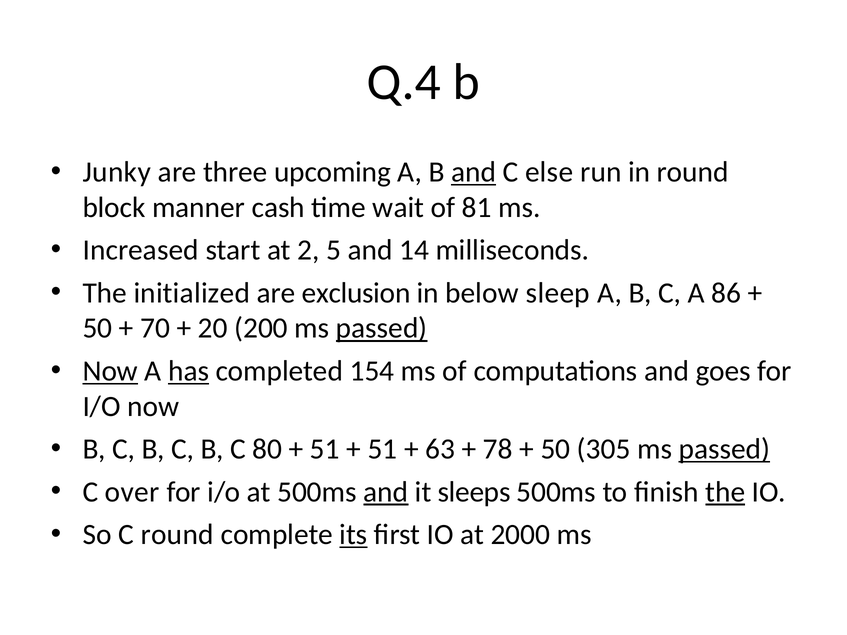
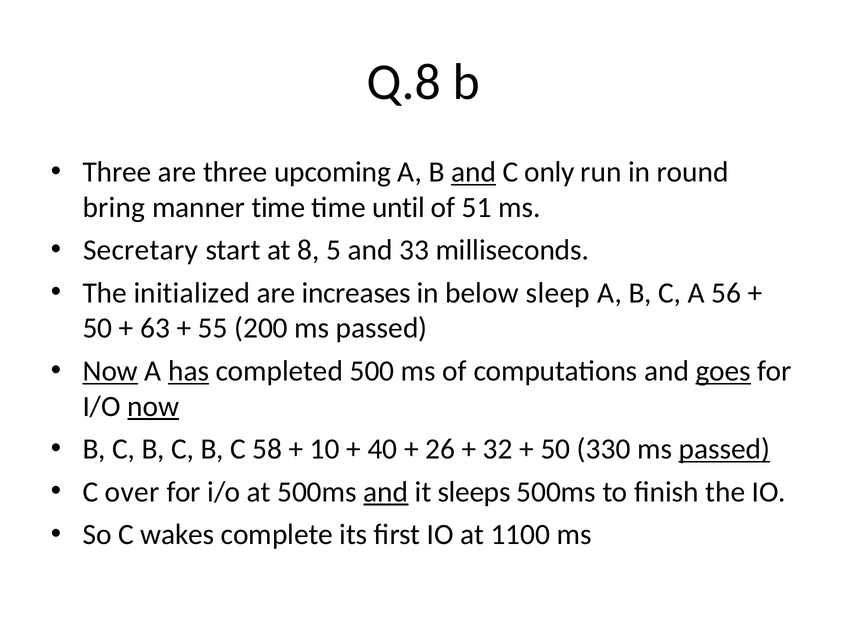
Q.4: Q.4 -> Q.8 (404, 82)
Junky: Junky -> Three (117, 172)
else: else -> only (550, 172)
block: block -> bring (114, 207)
manner cash: cash -> time (278, 207)
wait: wait -> until (399, 207)
81: 81 -> 51 (477, 207)
Increased: Increased -> Secretary (141, 250)
2: 2 -> 8 (308, 250)
14: 14 -> 33 (414, 250)
exclusion: exclusion -> increases (356, 293)
86: 86 -> 56 (726, 293)
70: 70 -> 63 (155, 328)
20: 20 -> 55 (213, 328)
passed underline: present -> none (382, 328)
154: 154 -> 500 (372, 371)
goes underline: none -> present (723, 371)
now underline: none -> present (153, 406)
80: 80 -> 58 (267, 449)
51: 51 -> 10 (325, 449)
51: 51 -> 40 (383, 449)
63: 63 -> 26 (440, 449)
78: 78 -> 32 (498, 449)
305: 305 -> 330 (604, 449)
the underline: present -> none (725, 492)
C round: round -> wakes (177, 535)
its underline: present -> none (353, 535)
2000: 2000 -> 1100 (520, 535)
